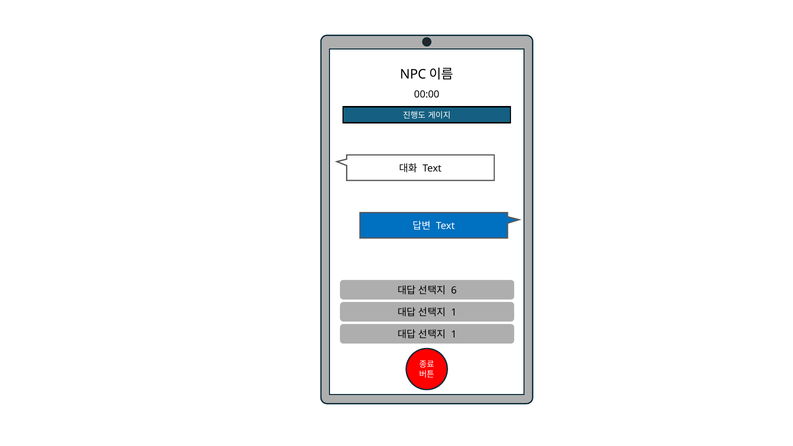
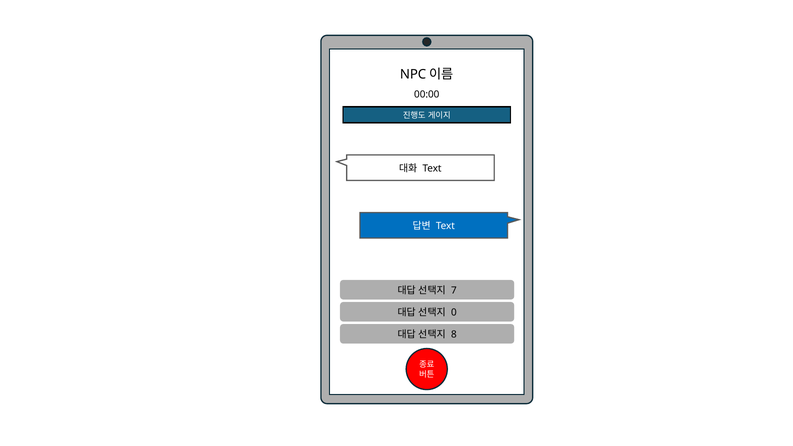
6: 6 -> 7 (454, 290)
1: 1 -> 0 (454, 312)
1: 1 -> 8 (454, 335)
